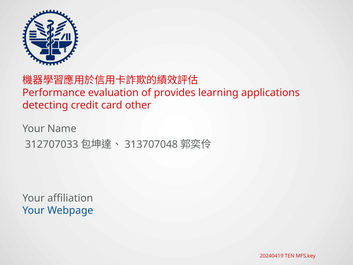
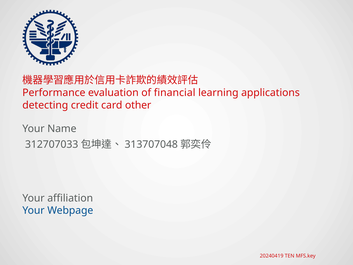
provides: provides -> financial (175, 93)
